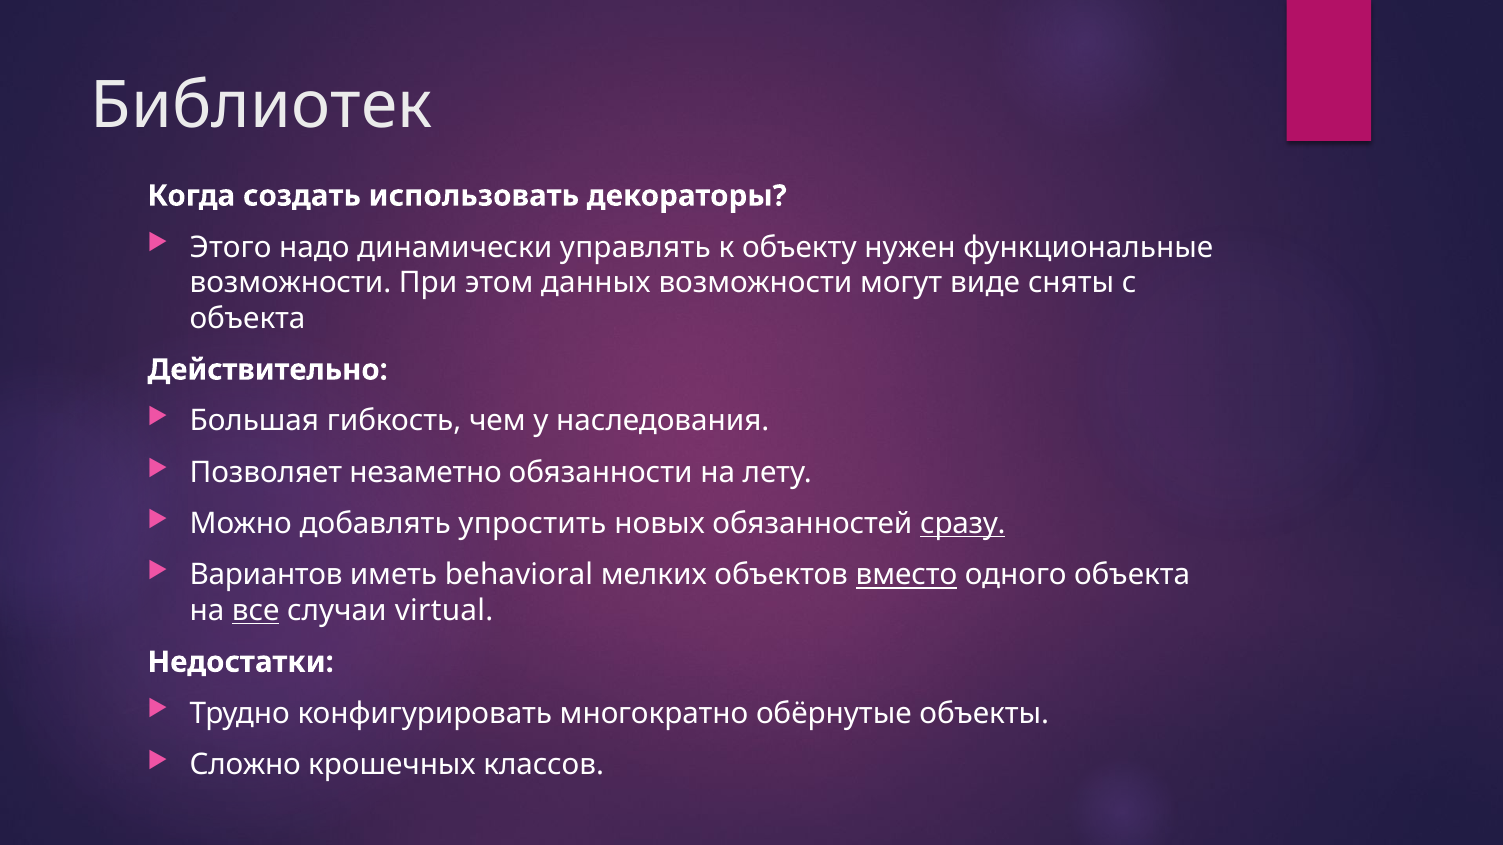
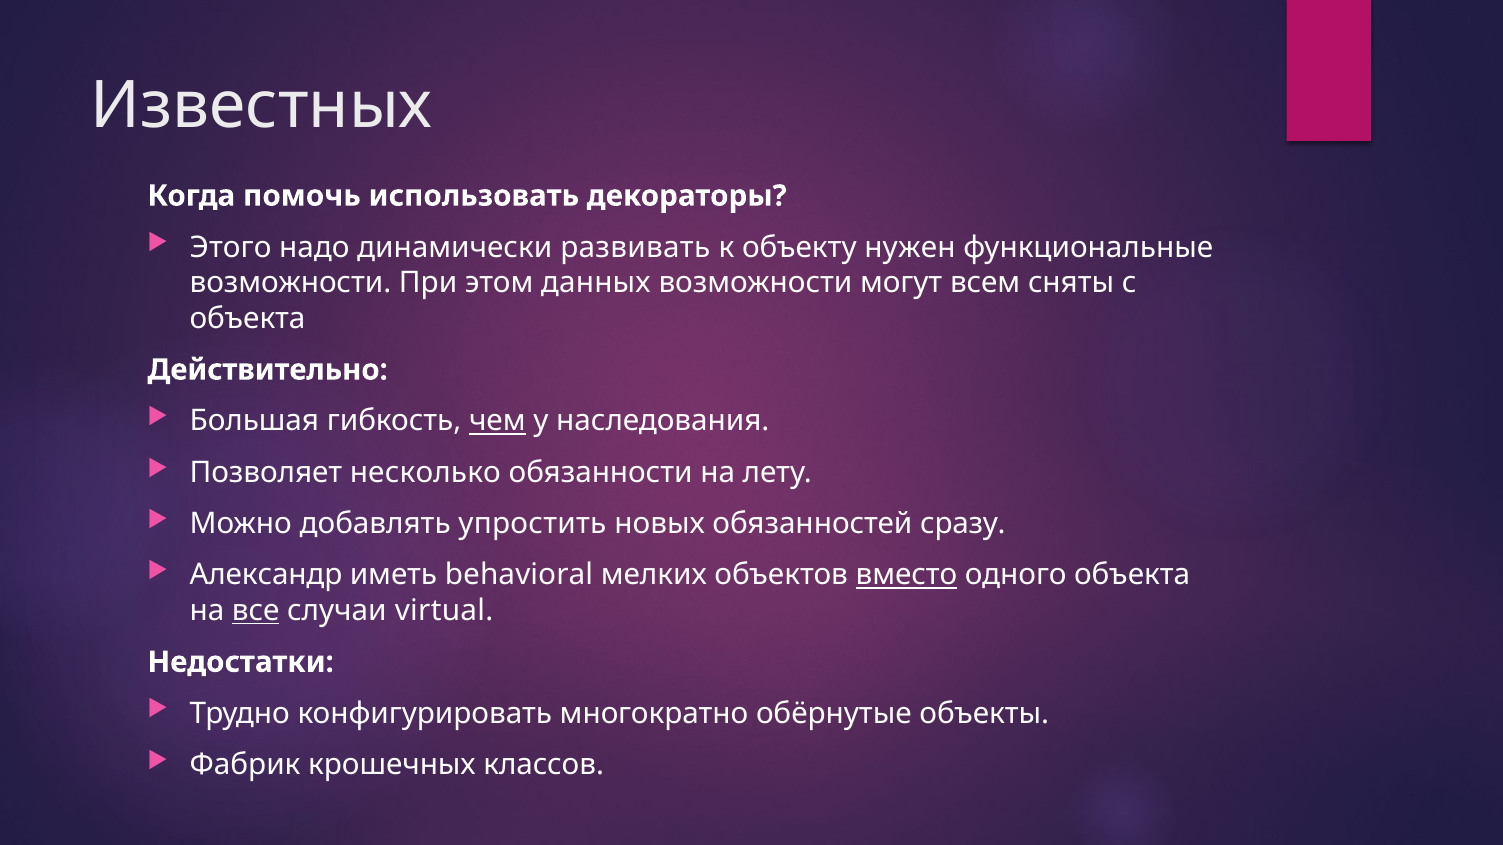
Библиотек: Библиотек -> Известных (262, 106)
создать: создать -> помочь (302, 196)
управлять: управлять -> развивать (635, 247)
виде: виде -> всем (985, 283)
чем underline: none -> present (497, 421)
незаметно: незаметно -> несколько (425, 473)
сразу underline: present -> none (963, 524)
Вариантов: Вариантов -> Александр (266, 575)
Сложно: Сложно -> Фабрик (245, 765)
